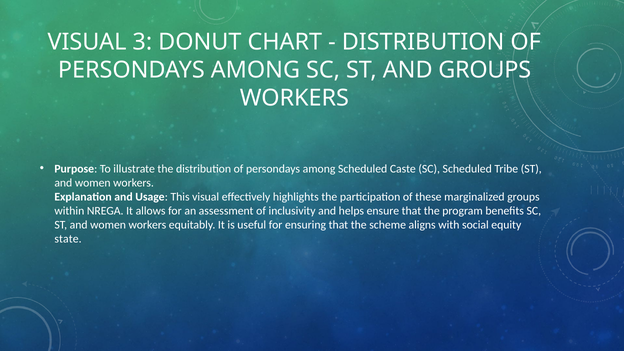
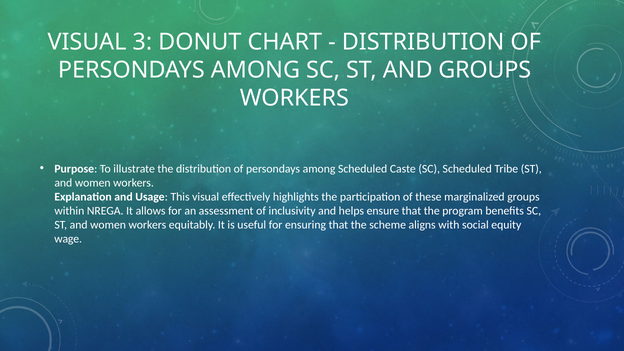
state: state -> wage (68, 239)
